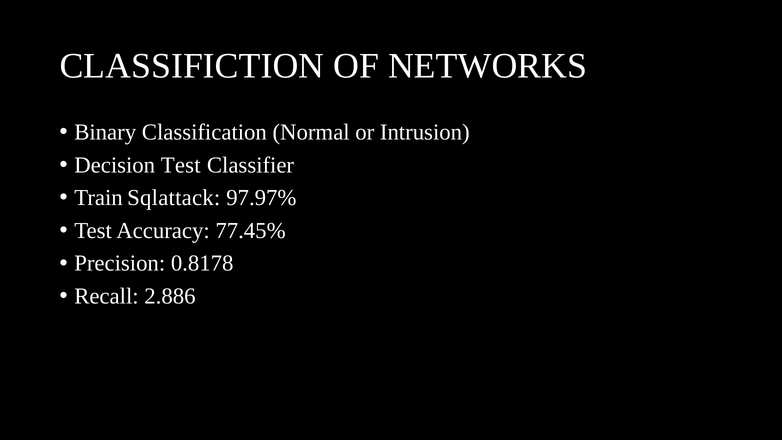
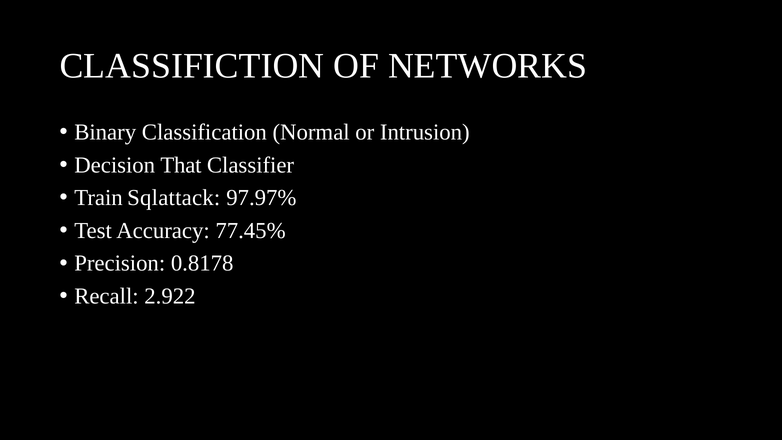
Decision Test: Test -> That (181, 165)
2.886: 2.886 -> 2.922 (170, 296)
